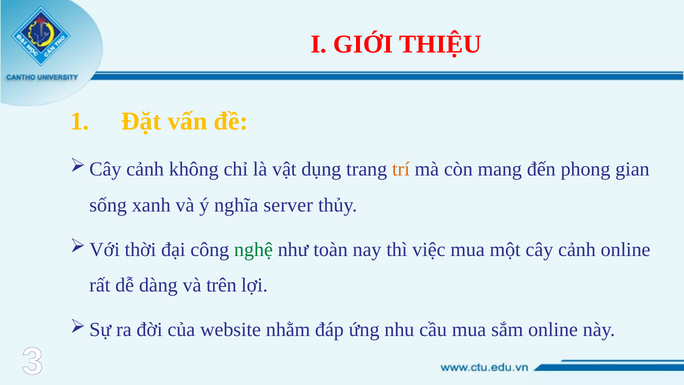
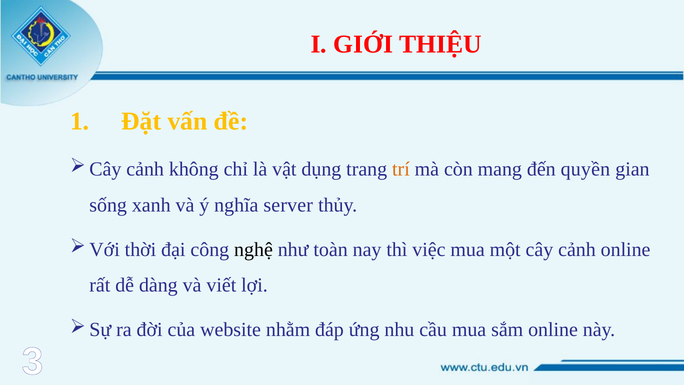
phong: phong -> quyền (585, 169)
nghệ colour: green -> black (253, 249)
trên: trên -> viết (221, 285)
